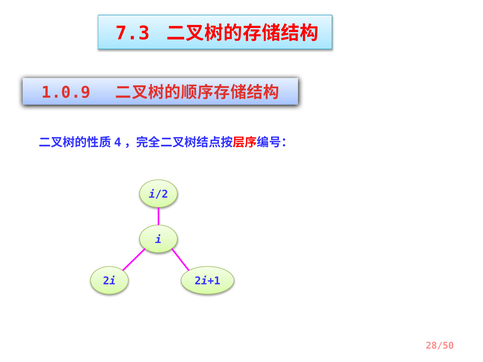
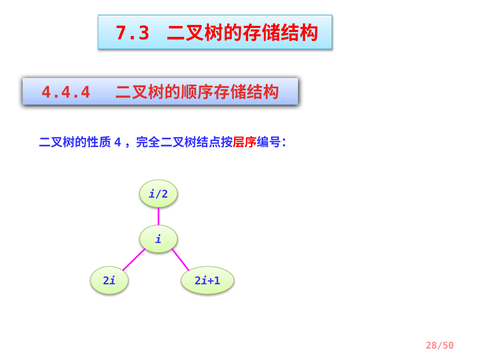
1.0.9: 1.0.9 -> 4.4.4 (66, 93)
